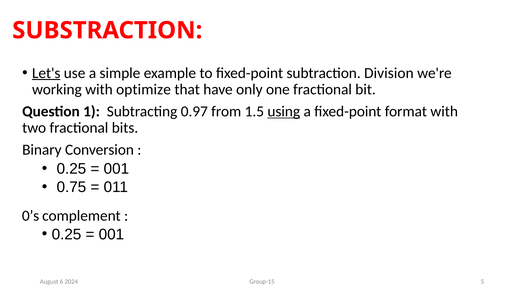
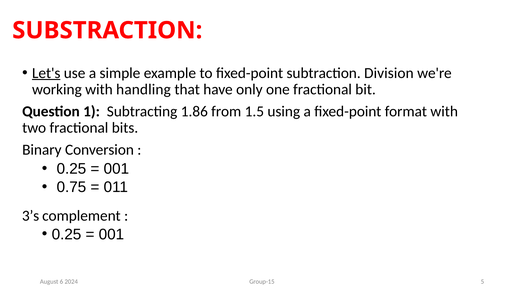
optimize: optimize -> handling (144, 89)
0.97: 0.97 -> 1.86 (194, 111)
using underline: present -> none (284, 111)
0’s: 0’s -> 3’s (31, 216)
